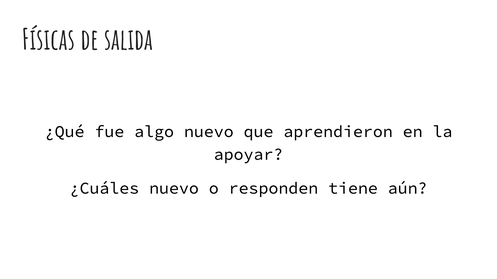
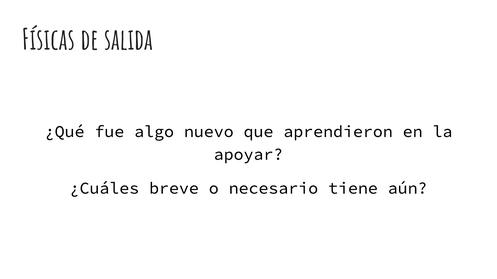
¿Cuáles nuevo: nuevo -> breve (174, 189)
responden: responden -> necesario (273, 189)
